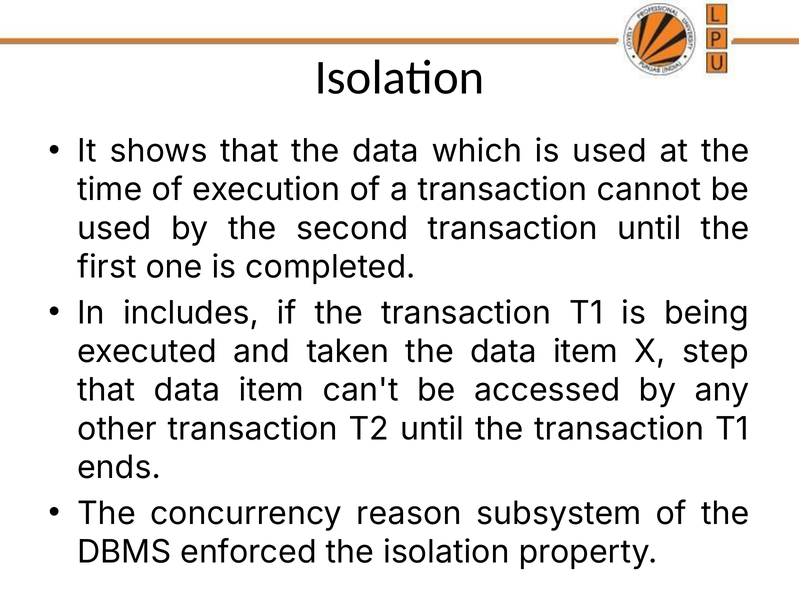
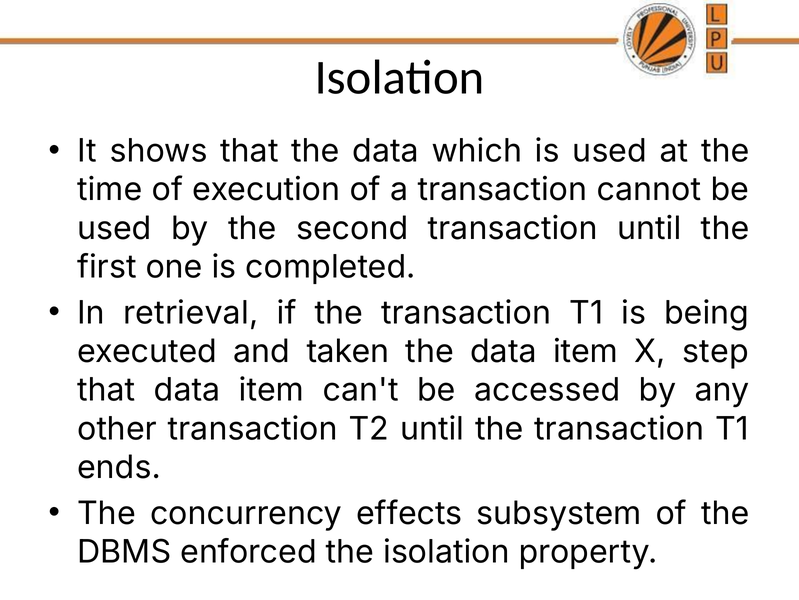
includes: includes -> retrieval (191, 313)
reason: reason -> effects (409, 513)
